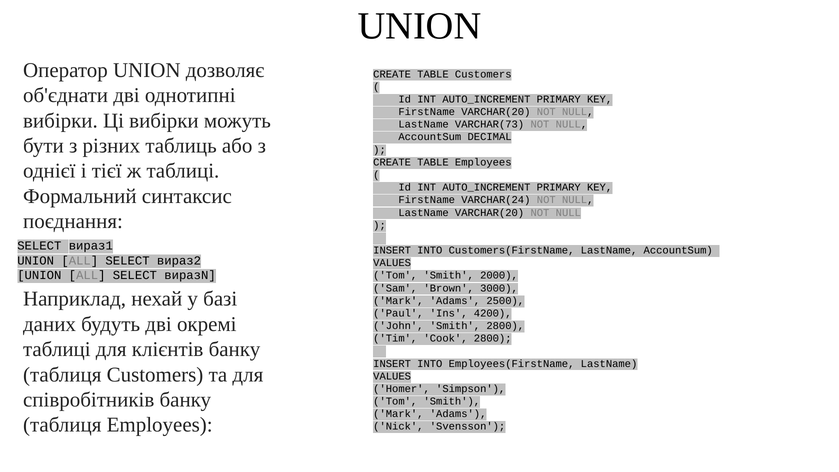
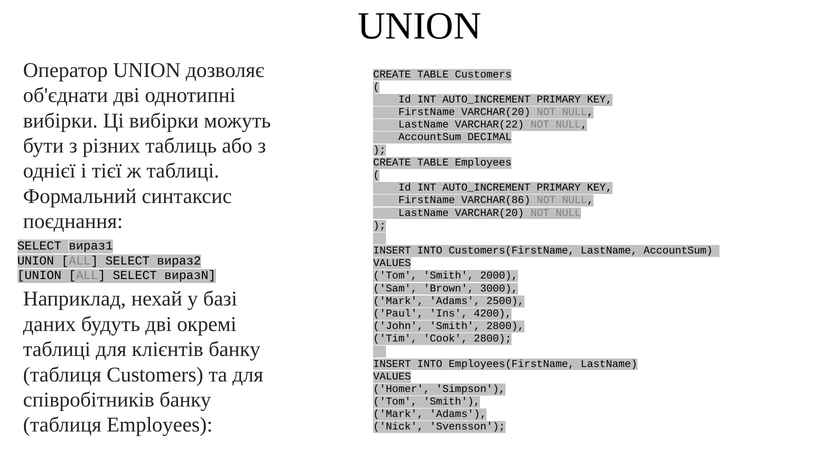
VARCHAR(73: VARCHAR(73 -> VARCHAR(22 (490, 124)
VARCHAR(24: VARCHAR(24 -> VARCHAR(86 (496, 200)
